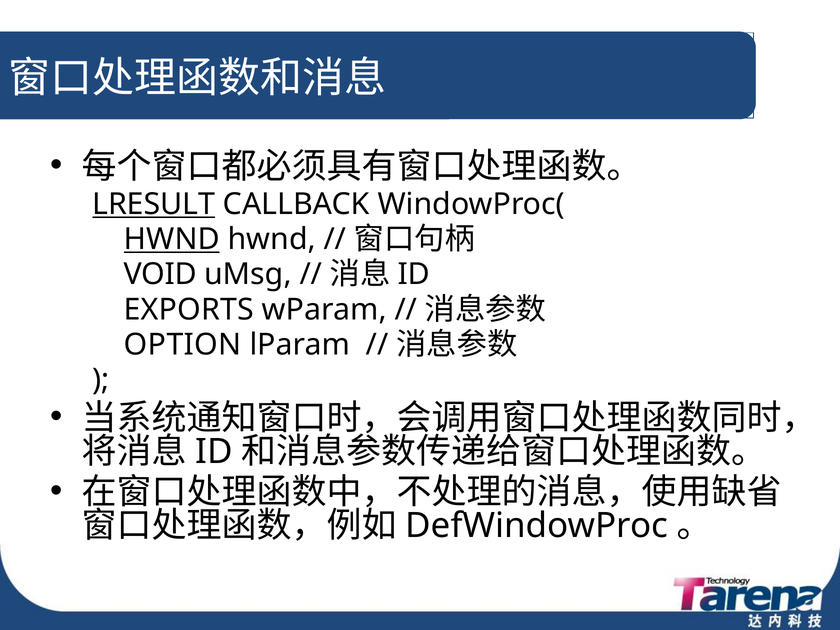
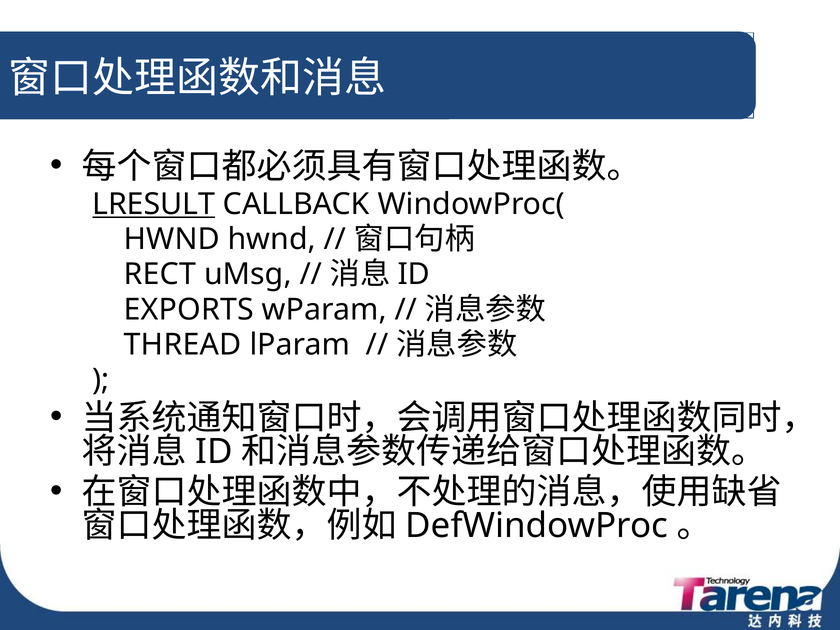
HWND underline: present -> none (172, 239)
VOID: VOID -> RECT (160, 274)
OPTION: OPTION -> THREAD (183, 345)
